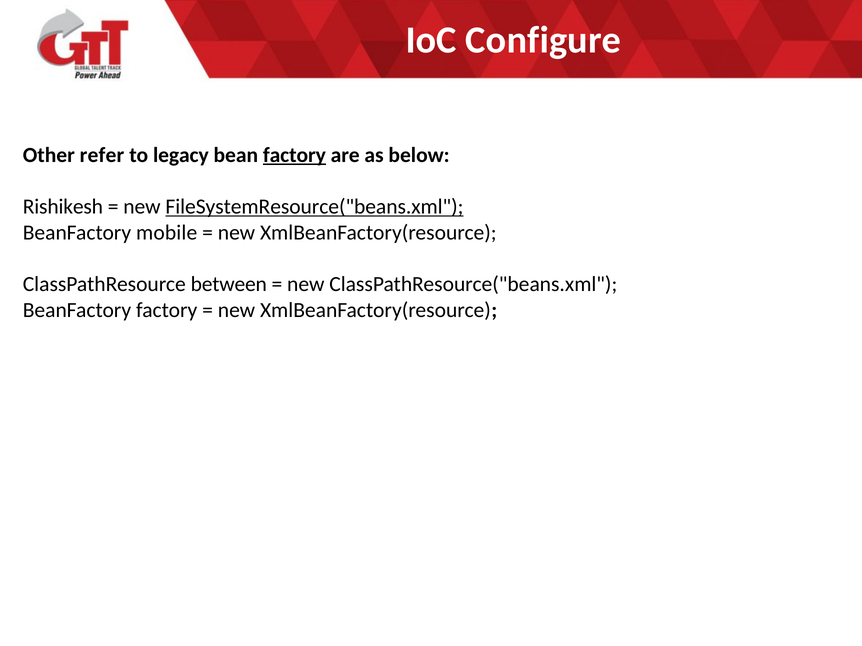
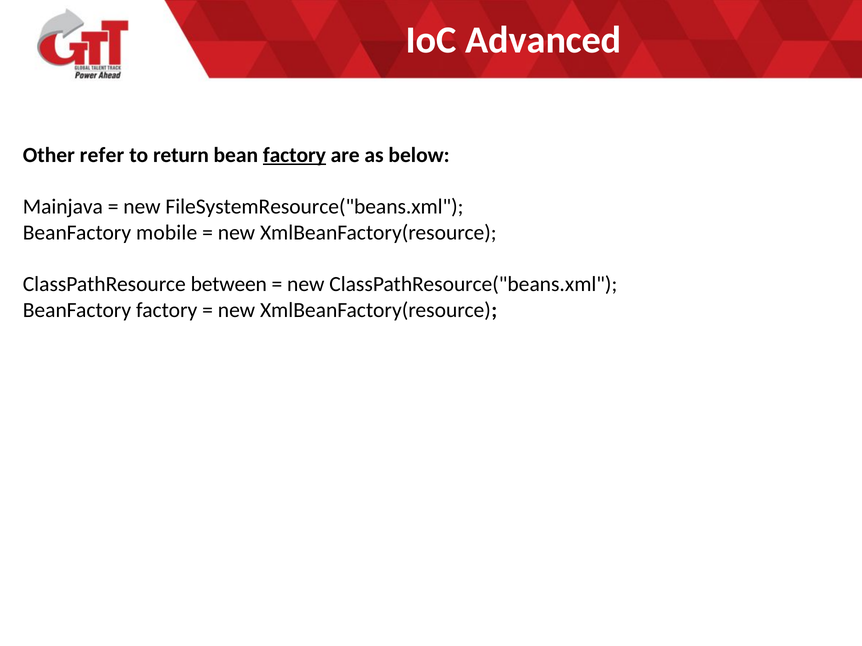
Configure: Configure -> Advanced (543, 40)
legacy: legacy -> return (181, 155)
Rishikesh: Rishikesh -> Mainjava (63, 207)
FileSystemResource("beans.xml underline: present -> none (314, 207)
